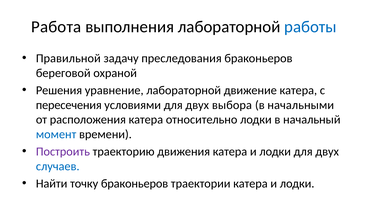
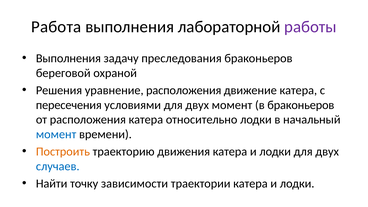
работы colour: blue -> purple (310, 27)
Правильной: Правильной -> Выполнения (68, 58)
уравнение лабораторной: лабораторной -> расположения (184, 90)
двух выбора: выбора -> момент (232, 105)
в начальными: начальными -> браконьеров (301, 105)
Построить colour: purple -> orange (63, 152)
точку браконьеров: браконьеров -> зависимости (135, 183)
